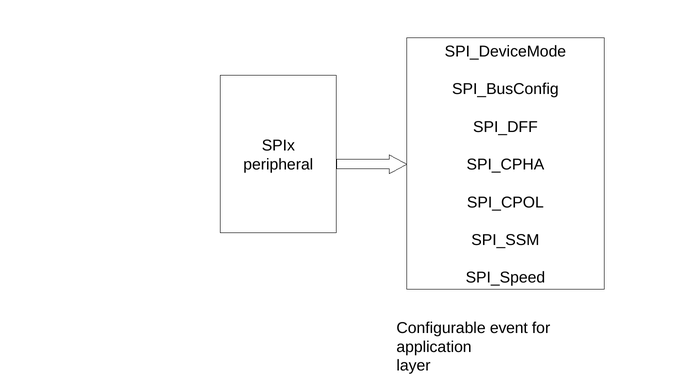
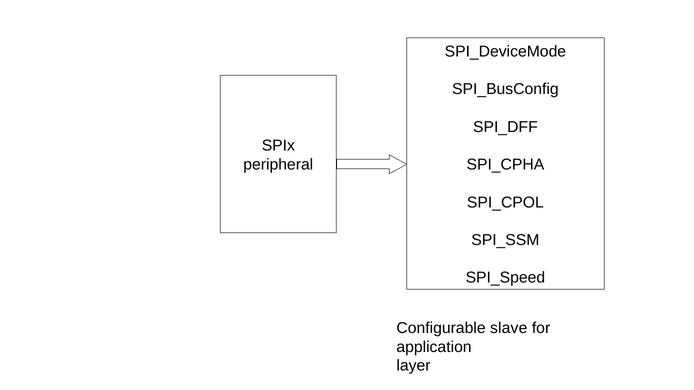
event: event -> slave (509, 328)
